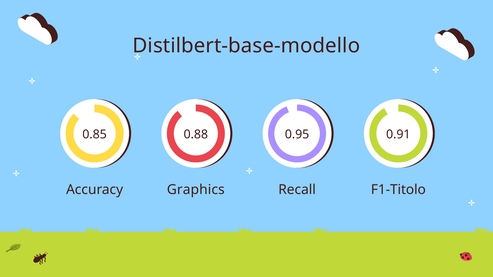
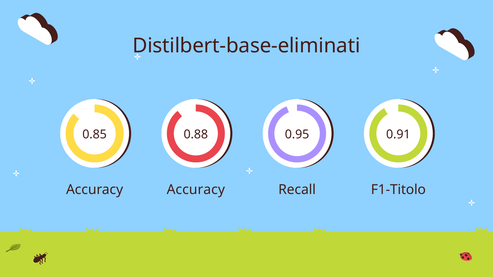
Distilbert-base-modello: Distilbert-base-modello -> Distilbert-base-eliminati (246, 46)
Accuracy Graphics: Graphics -> Accuracy (196, 190)
